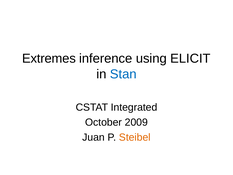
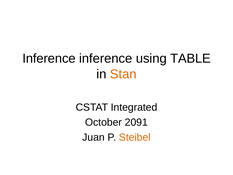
Extremes: Extremes -> Inference (49, 58)
ELICIT: ELICIT -> TABLE (191, 58)
Stan colour: blue -> orange (123, 74)
2009: 2009 -> 2091 (136, 122)
